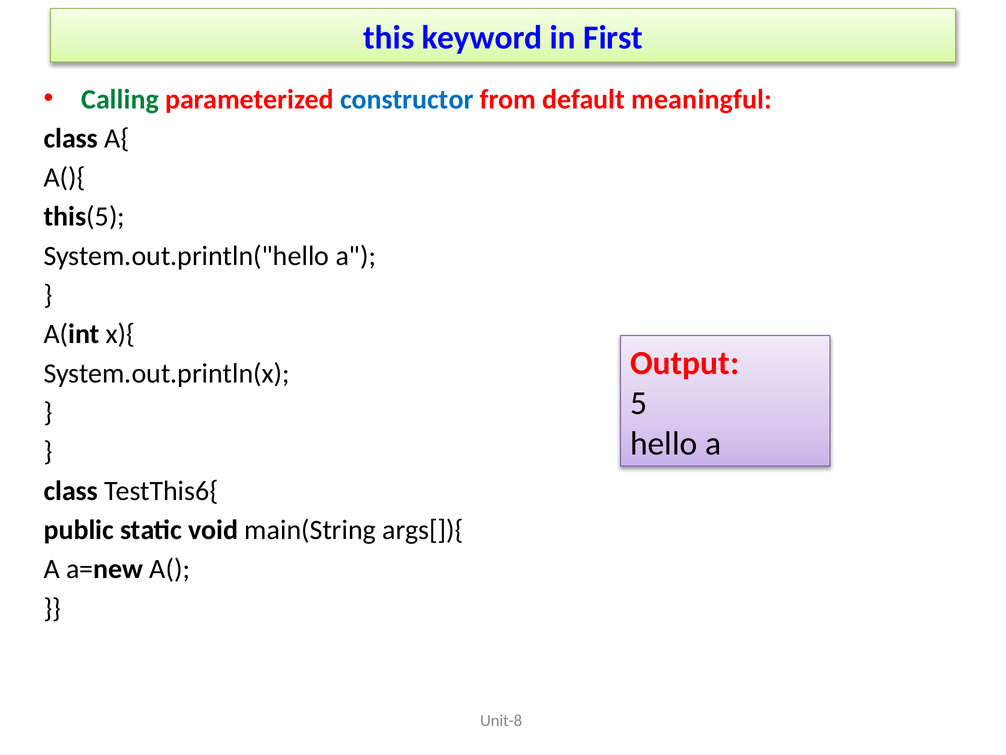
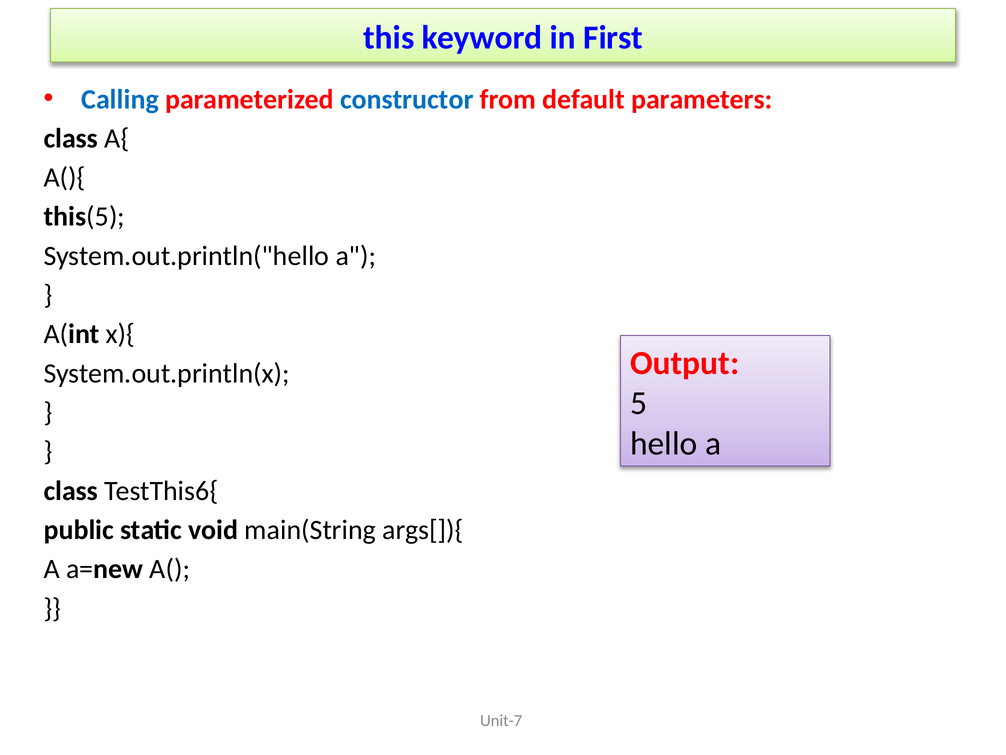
Calling colour: green -> blue (120, 99)
meaningful: meaningful -> parameters (702, 99)
Unit-8: Unit-8 -> Unit-7 (501, 720)
